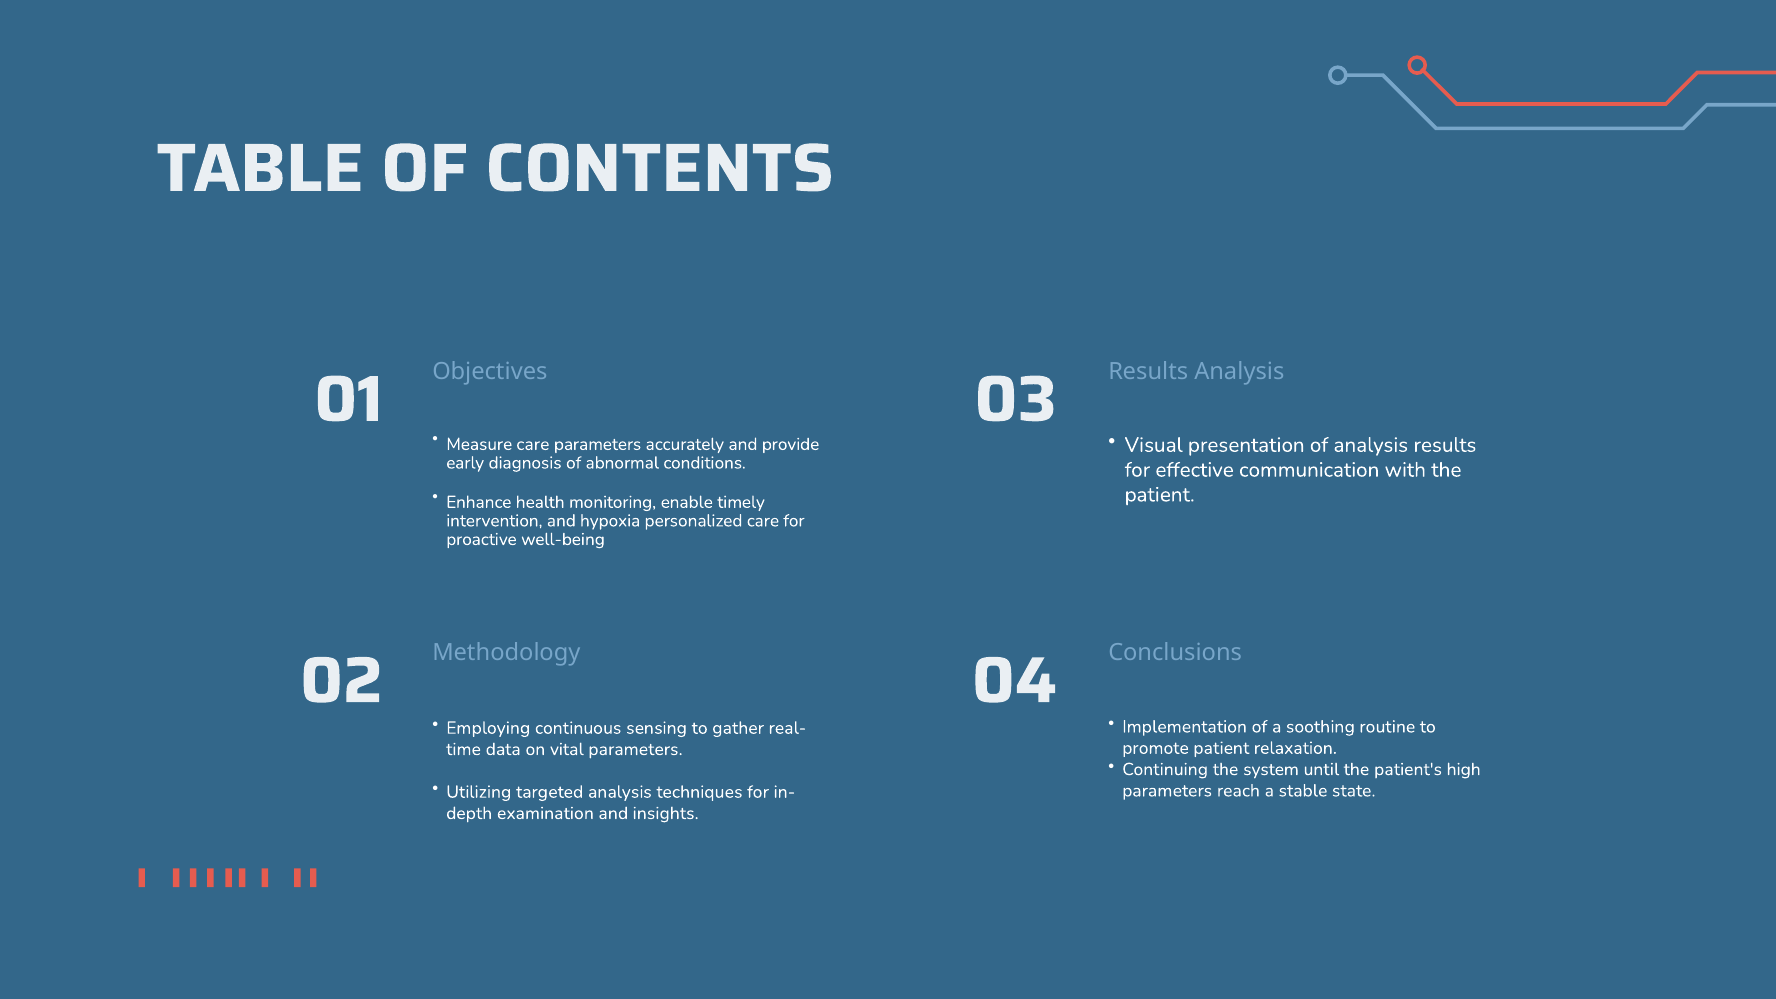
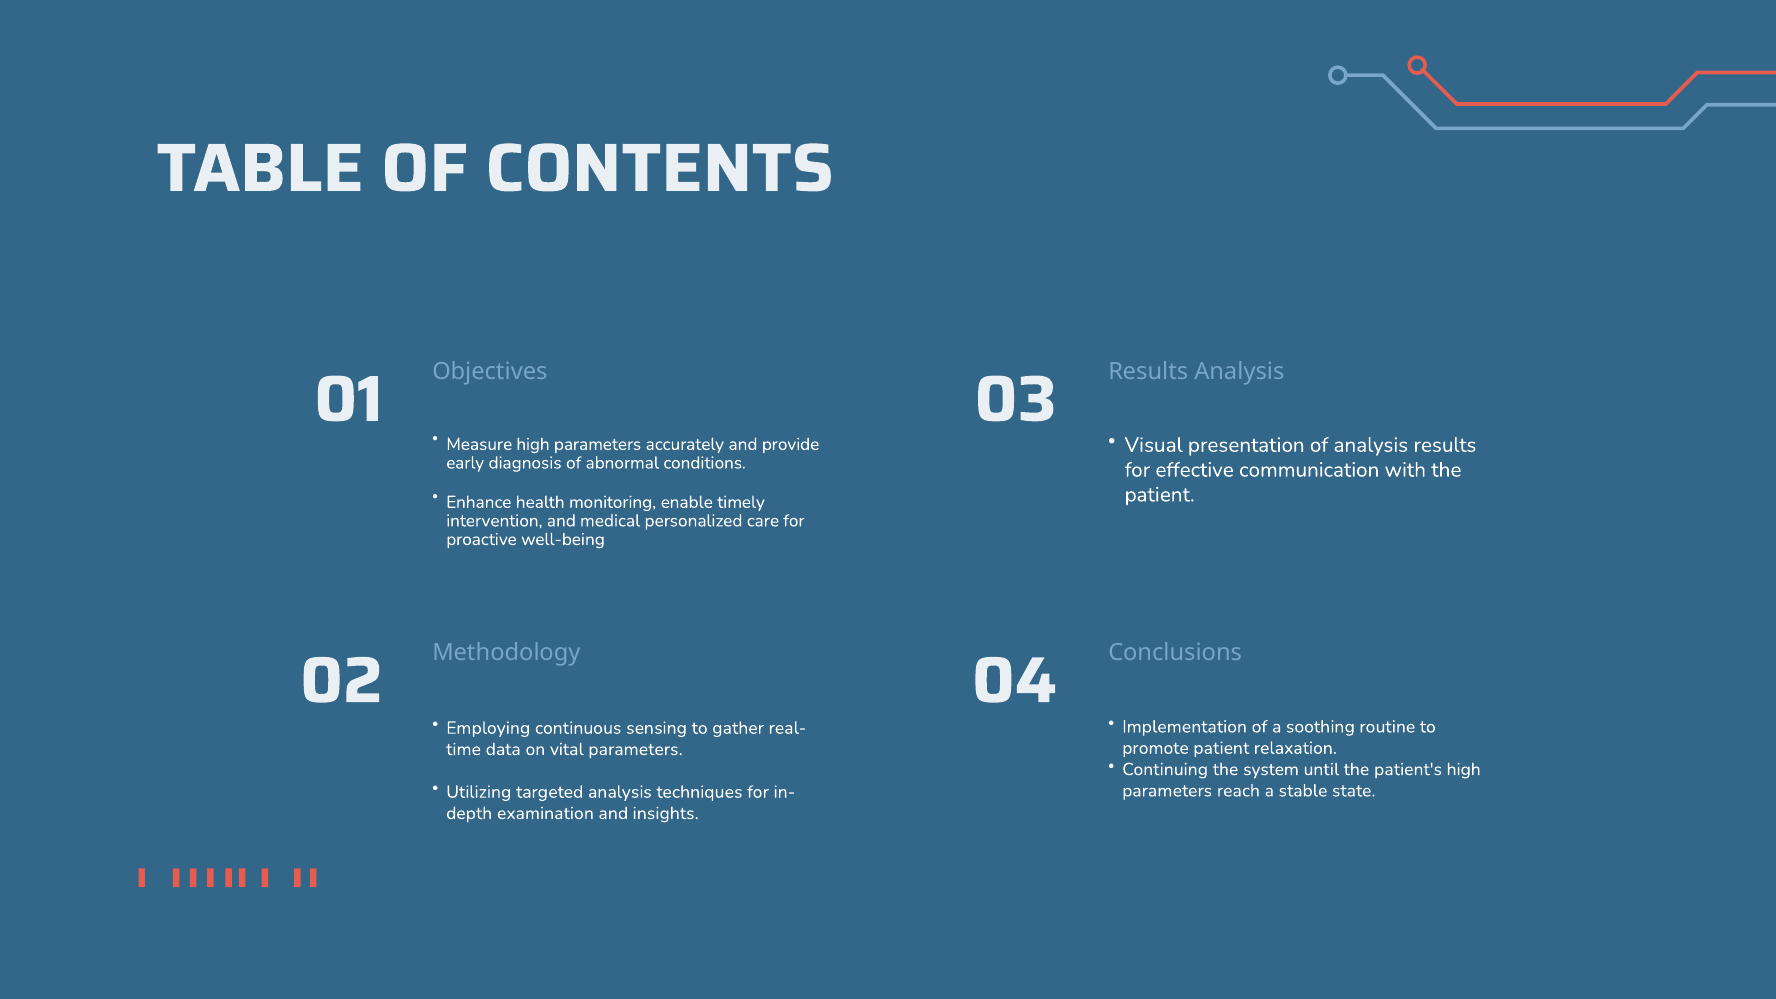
Measure care: care -> high (533, 444)
hypoxia: hypoxia -> medical (610, 521)
